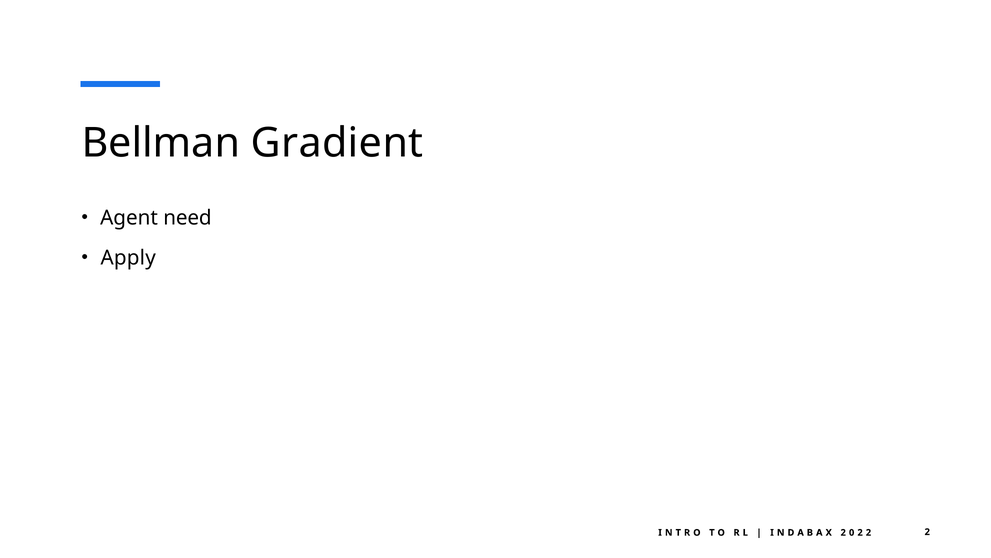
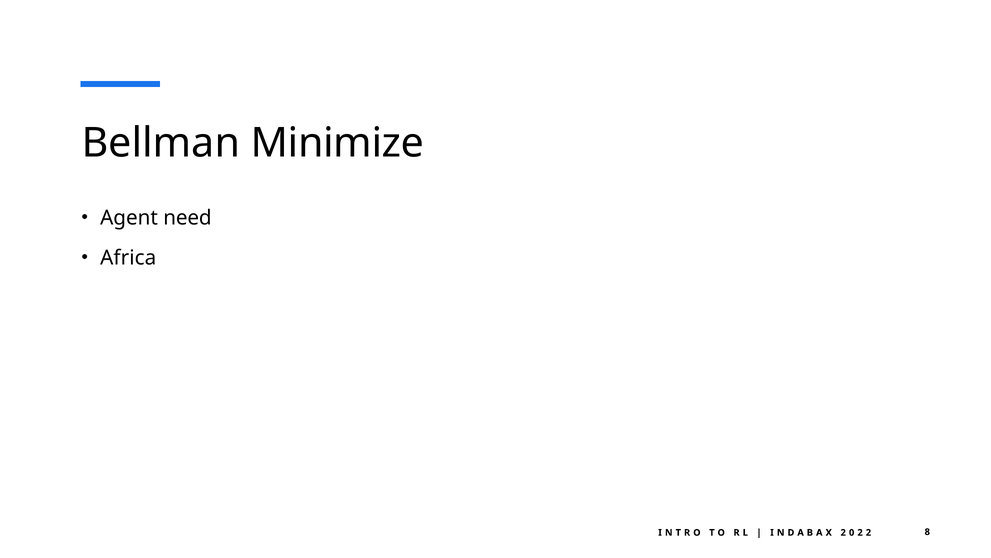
Gradient: Gradient -> Minimize (337, 143)
Apply: Apply -> Africa (128, 258)
2: 2 -> 8 (927, 531)
